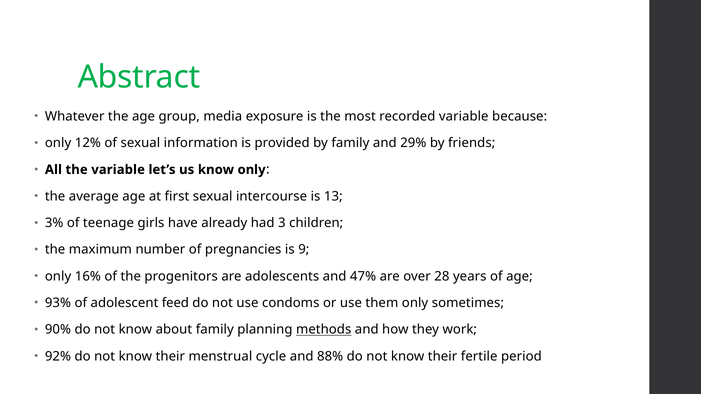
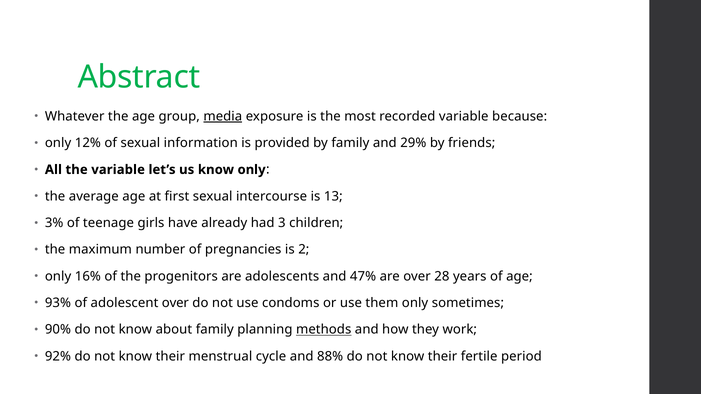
media underline: none -> present (223, 116)
9: 9 -> 2 (304, 250)
adolescent feed: feed -> over (175, 303)
